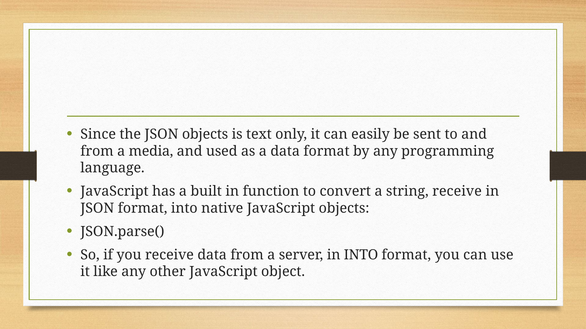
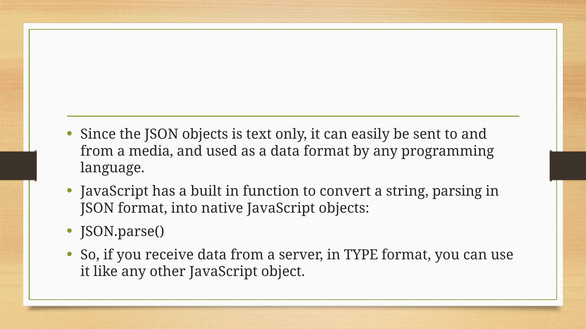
string receive: receive -> parsing (457, 192)
in INTO: INTO -> TYPE (361, 255)
